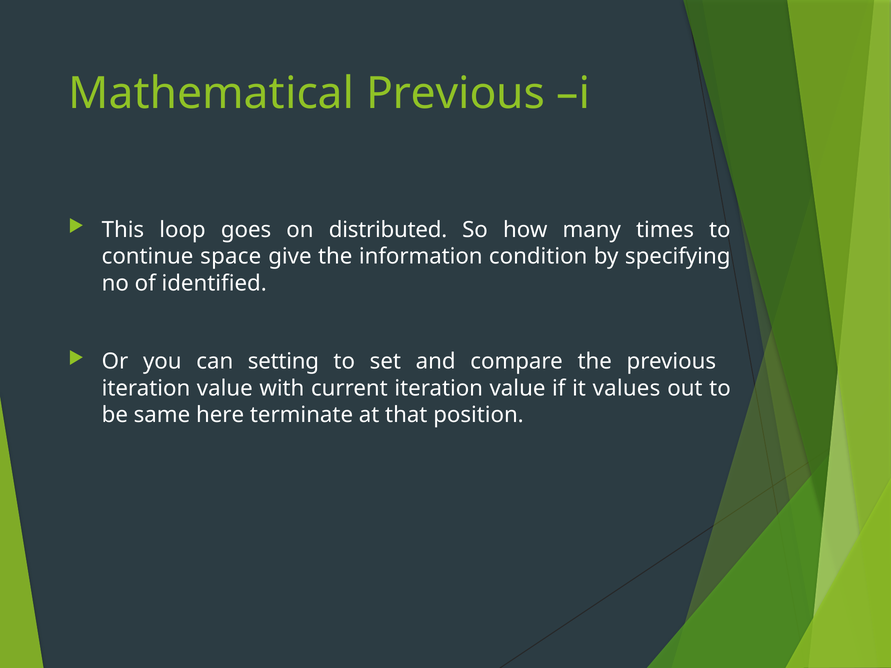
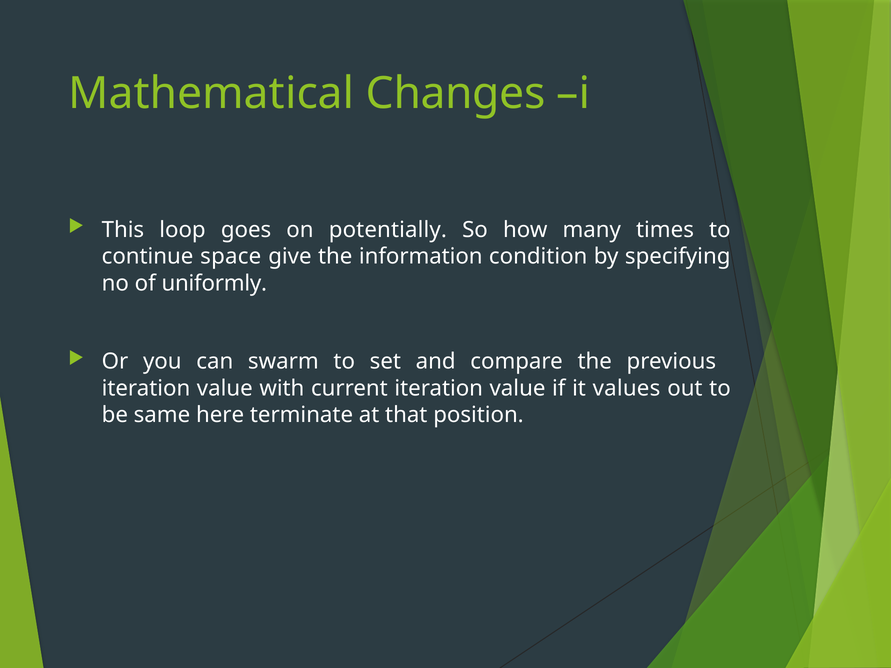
Mathematical Previous: Previous -> Changes (456, 94)
distributed: distributed -> potentially (388, 230)
identified: identified -> uniformly (214, 283)
setting: setting -> swarm (283, 362)
